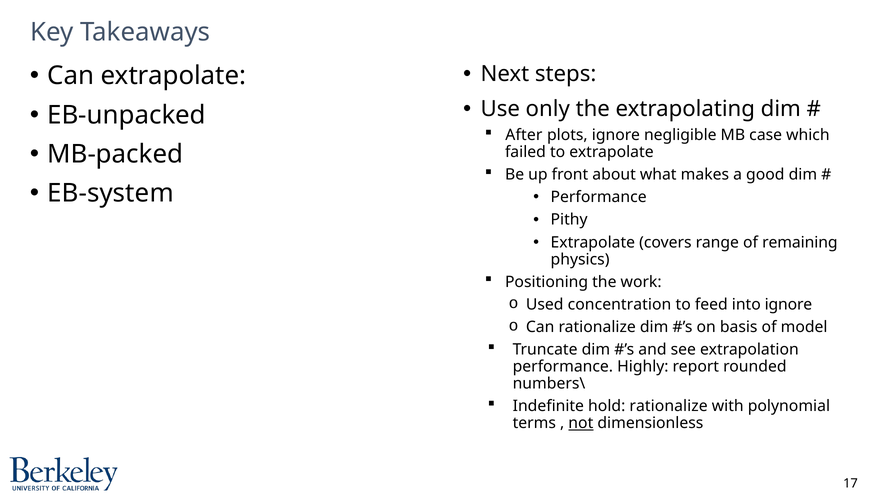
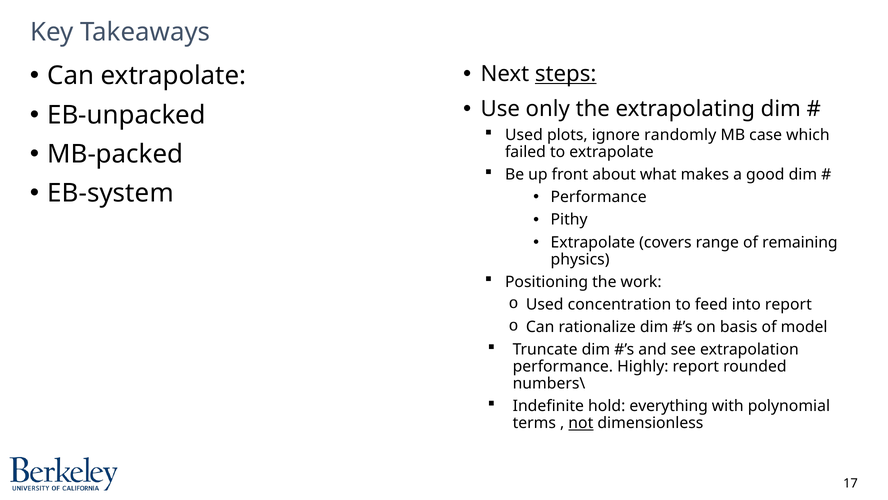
steps underline: none -> present (566, 74)
After: After -> Used (524, 135)
negligible: negligible -> randomly (680, 135)
into ignore: ignore -> report (788, 304)
hold rationalize: rationalize -> everything (669, 406)
